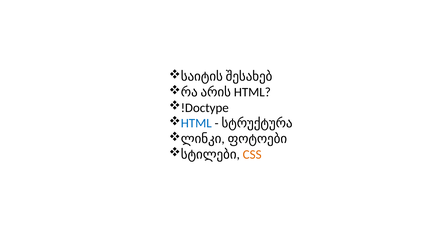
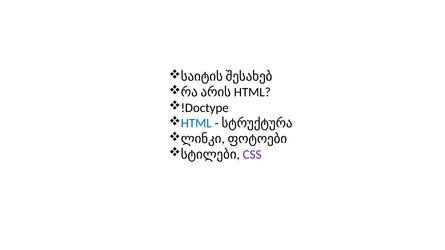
CSS colour: orange -> purple (252, 155)
